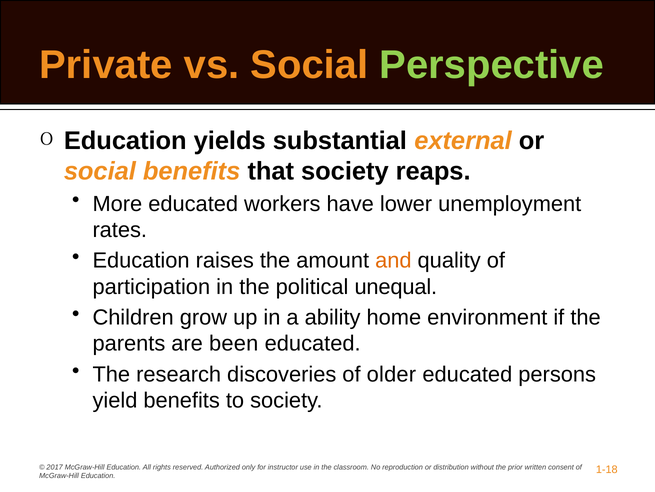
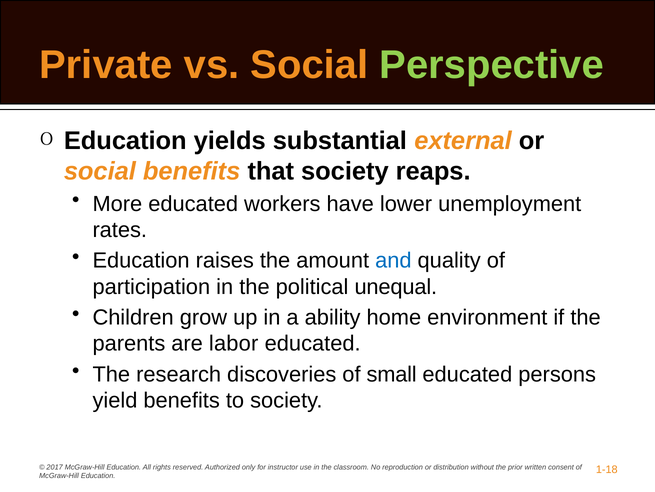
and colour: orange -> blue (393, 260)
been: been -> labor (234, 343)
older: older -> small (392, 374)
